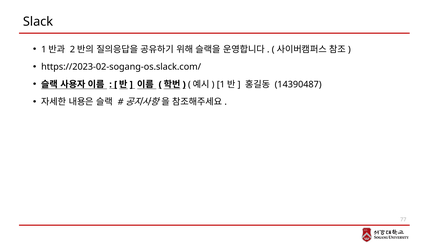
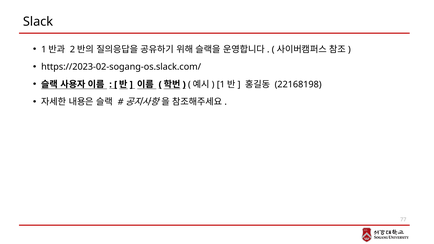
14390487: 14390487 -> 22168198 (298, 85)
